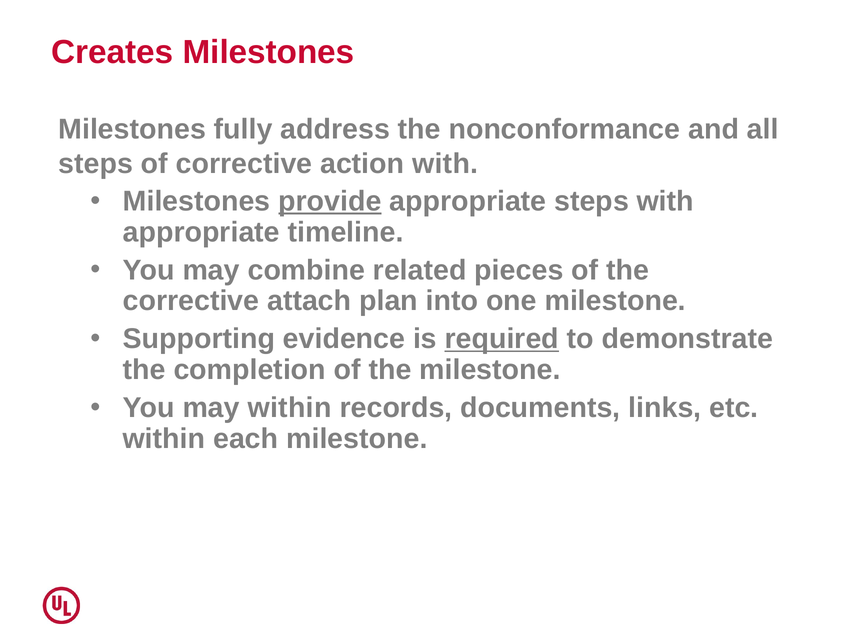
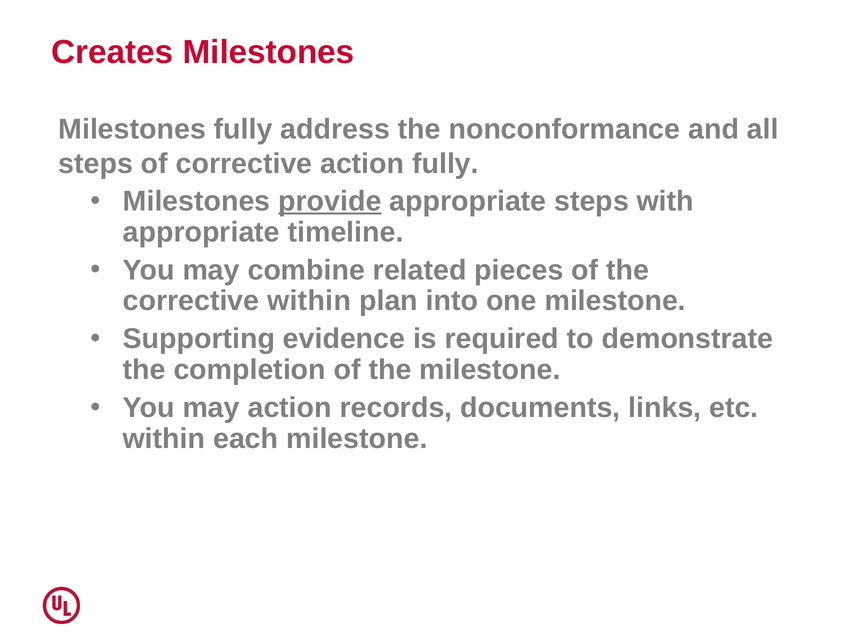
action with: with -> fully (445, 164)
corrective attach: attach -> within (309, 301)
required underline: present -> none (502, 339)
may within: within -> action (290, 408)
